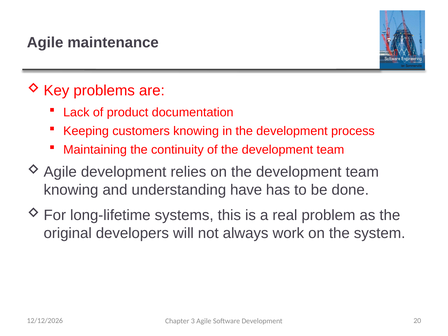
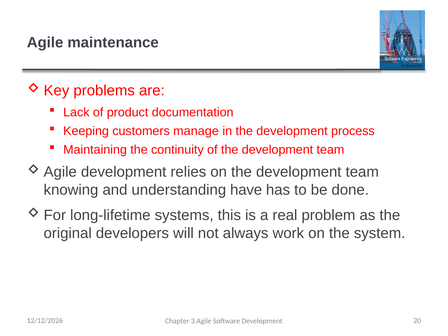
customers knowing: knowing -> manage (196, 131)
